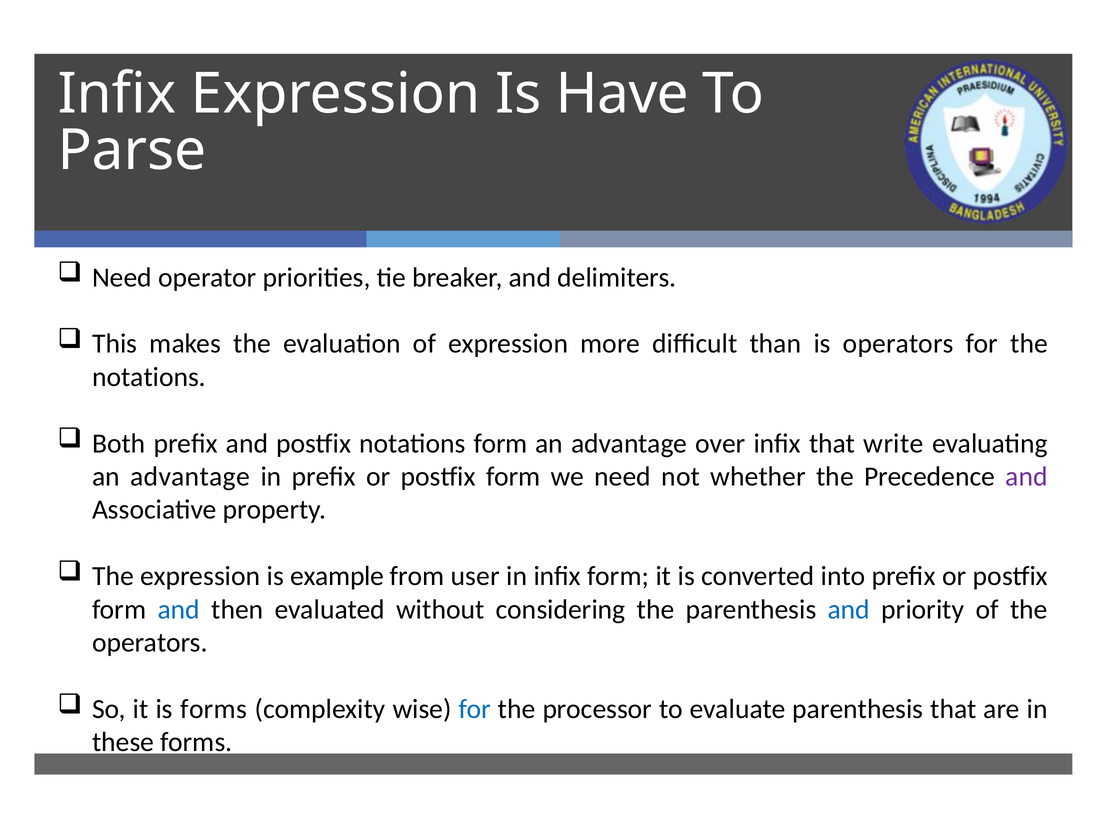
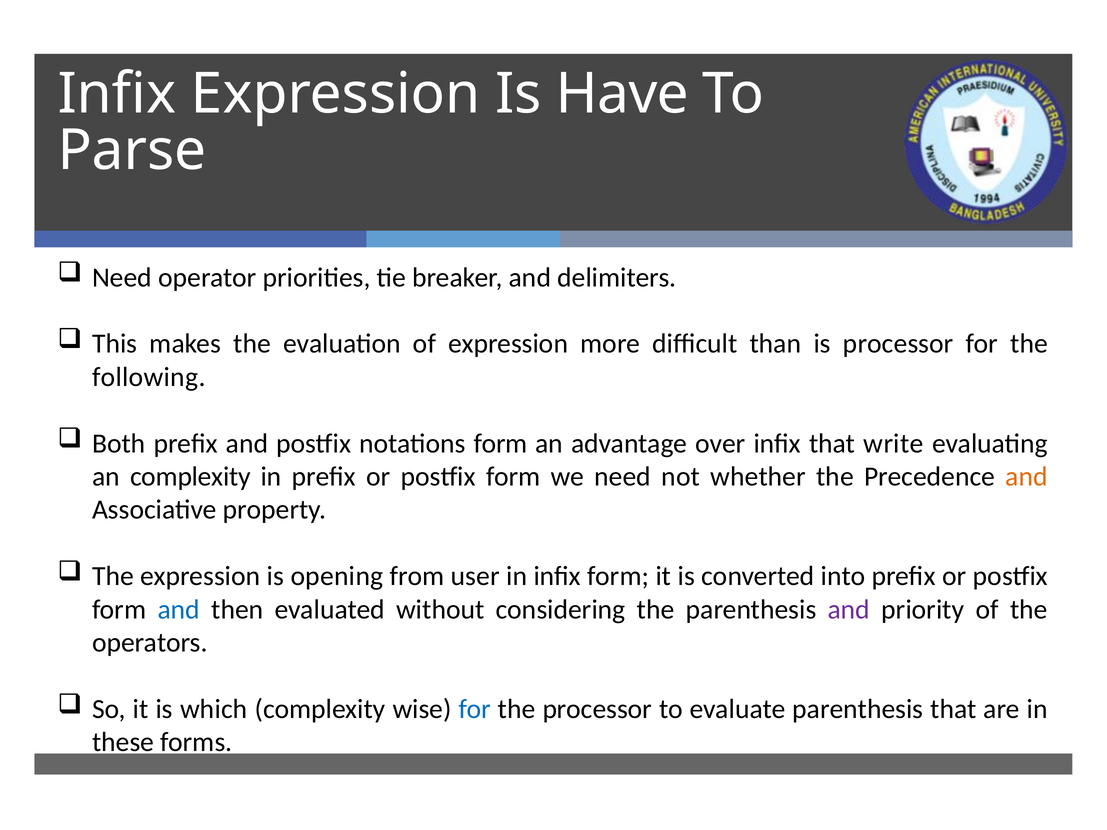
is operators: operators -> processor (898, 344)
notations: notations -> following (149, 377)
advantage: advantage -> complexity (190, 477)
and colour: purple -> orange (1027, 477)
example: example -> opening (337, 576)
and colour: blue -> purple (849, 610)
is forms: forms -> which (214, 709)
